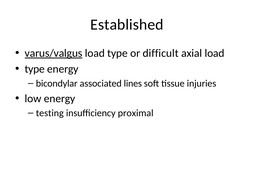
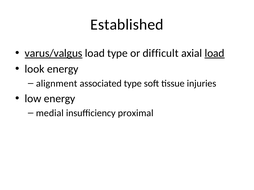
load underline: none -> present (215, 53)
type: type -> look (35, 69)
bicondylar: bicondylar -> alignment (57, 84)
associated lines: lines -> type (133, 84)
testing: testing -> medial (50, 113)
